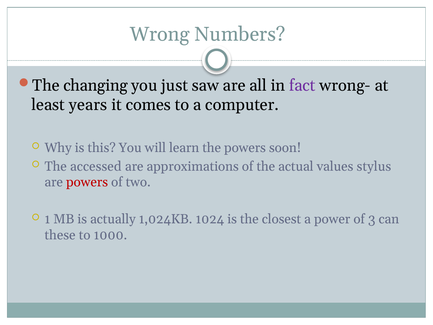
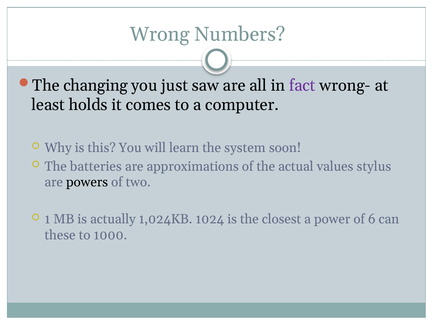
years: years -> holds (88, 105)
the powers: powers -> system (245, 148)
accessed: accessed -> batteries (96, 166)
powers colour: red -> black (87, 182)
3: 3 -> 6 (372, 219)
